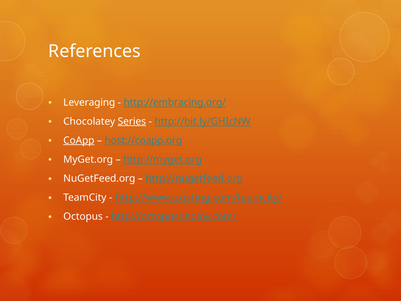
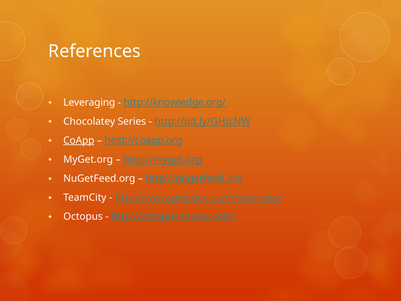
http://embracing.org/: http://embracing.org/ -> http://knowledge.org/ (175, 102)
Series underline: present -> none (132, 121)
http://www.existing.com/teamcity/: http://www.existing.com/teamcity/ -> http://www.protocol.com/teamcity/ (199, 197)
